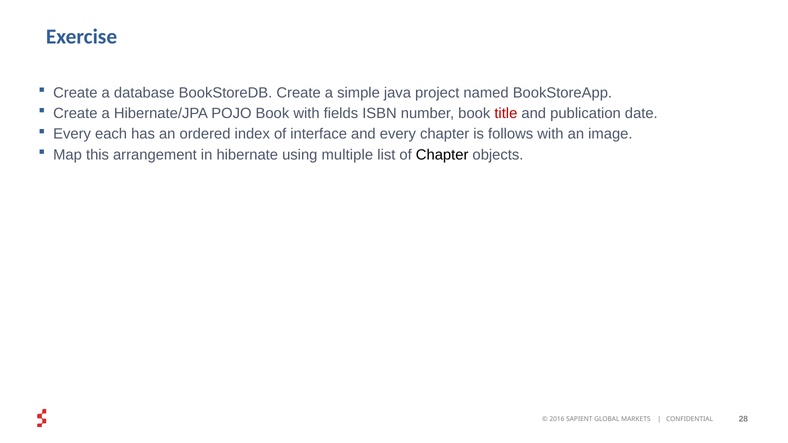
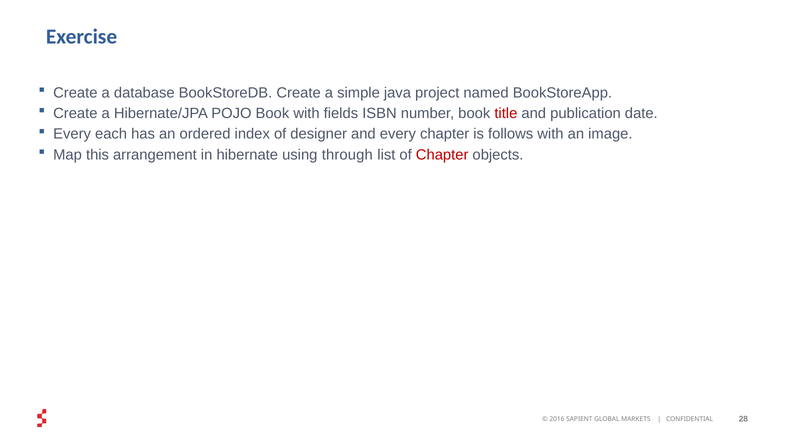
interface: interface -> designer (319, 134)
multiple: multiple -> through (347, 155)
Chapter colour: black -> red (442, 155)
